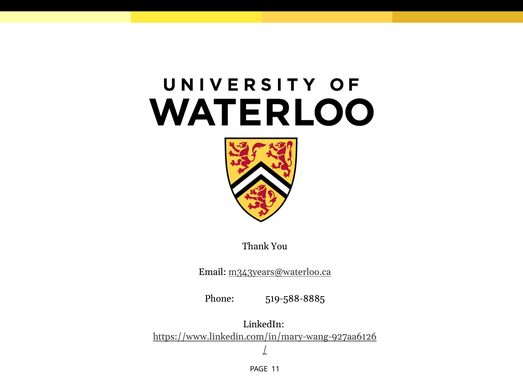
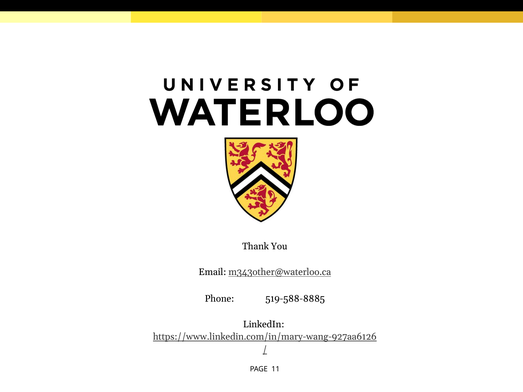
m343years@waterloo.ca: m343years@waterloo.ca -> m343other@waterloo.ca (280, 272)
